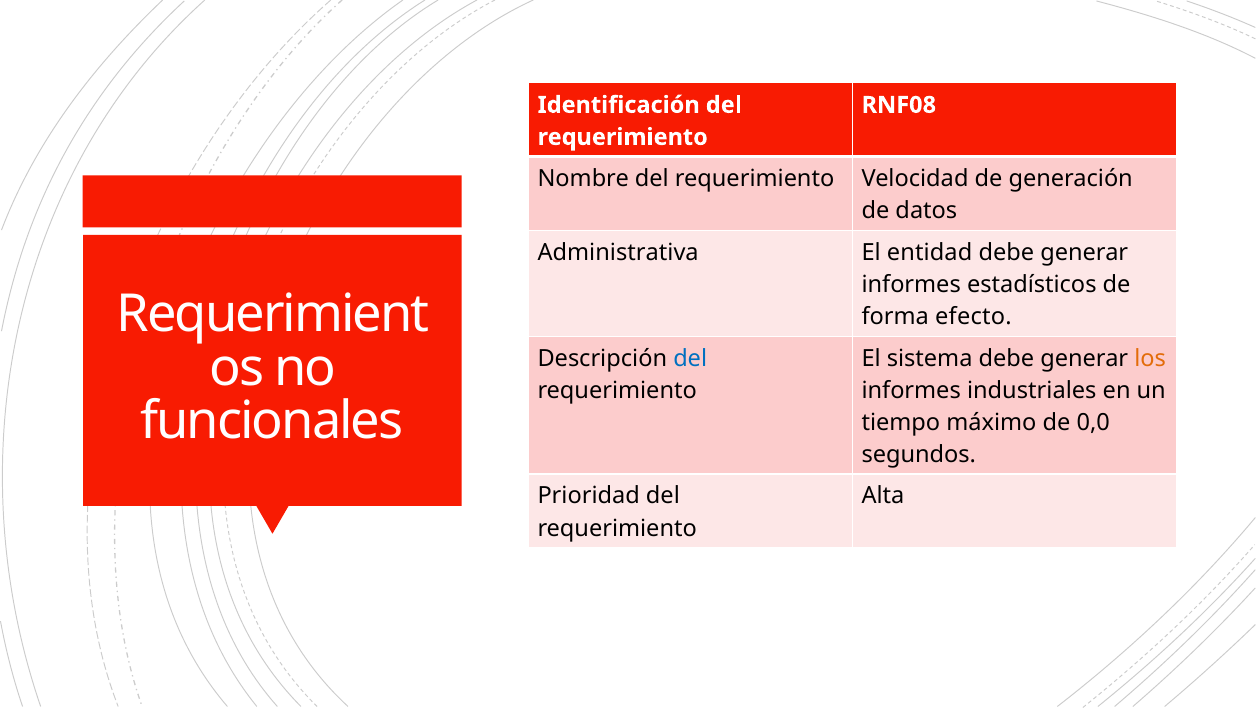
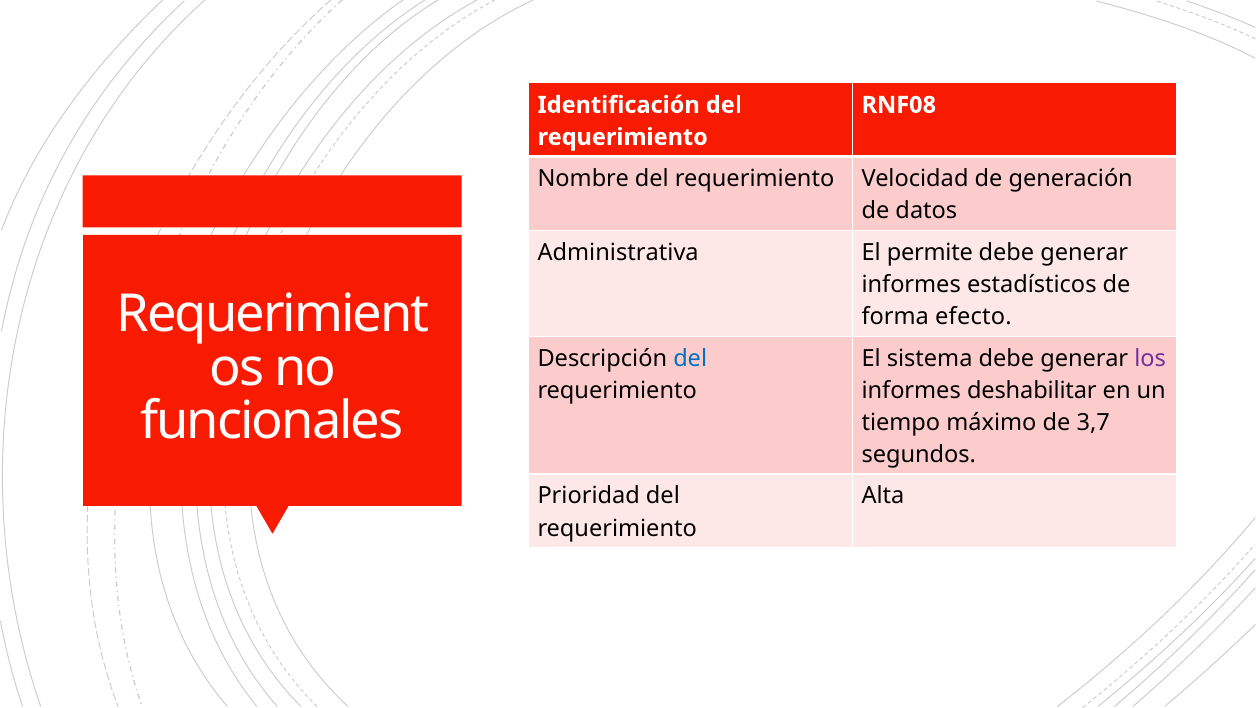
entidad: entidad -> permite (930, 252)
los colour: orange -> purple (1150, 358)
industriales: industriales -> deshabilitar (1032, 390)
0,0: 0,0 -> 3,7 (1093, 422)
